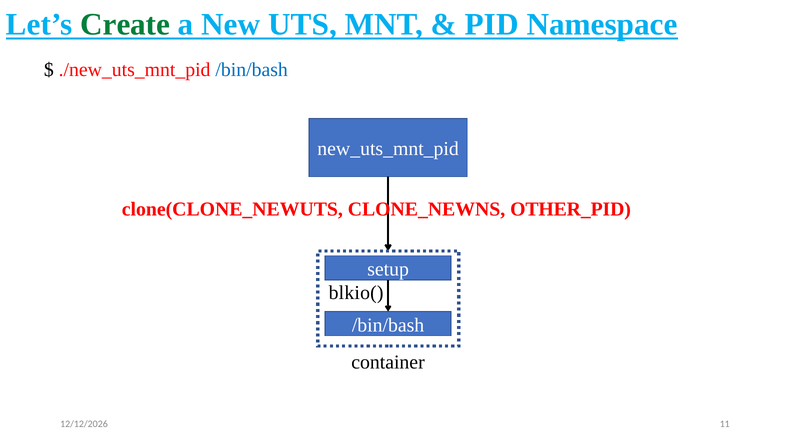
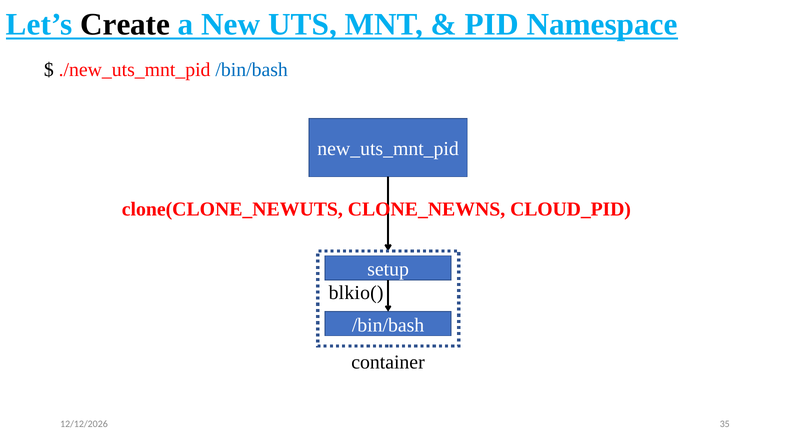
Create colour: green -> black (125, 25)
OTHER_PID: OTHER_PID -> CLOUD_PID (571, 209)
11: 11 -> 35 (725, 424)
